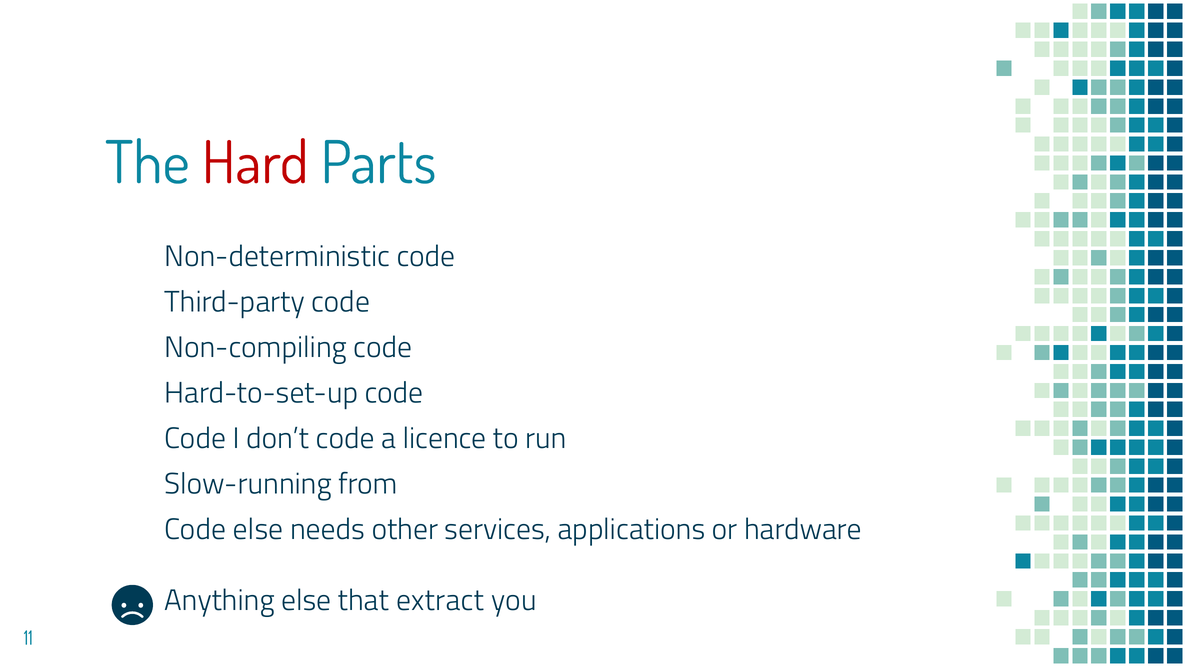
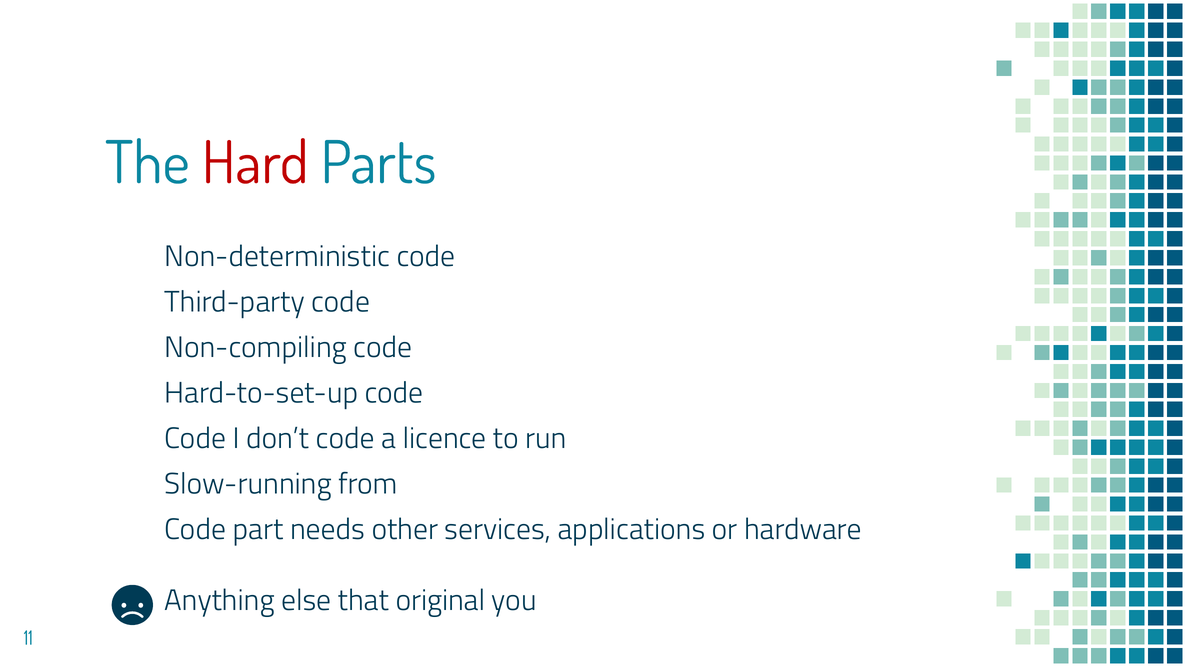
Code else: else -> part (258, 529)
extract: extract -> original (440, 601)
